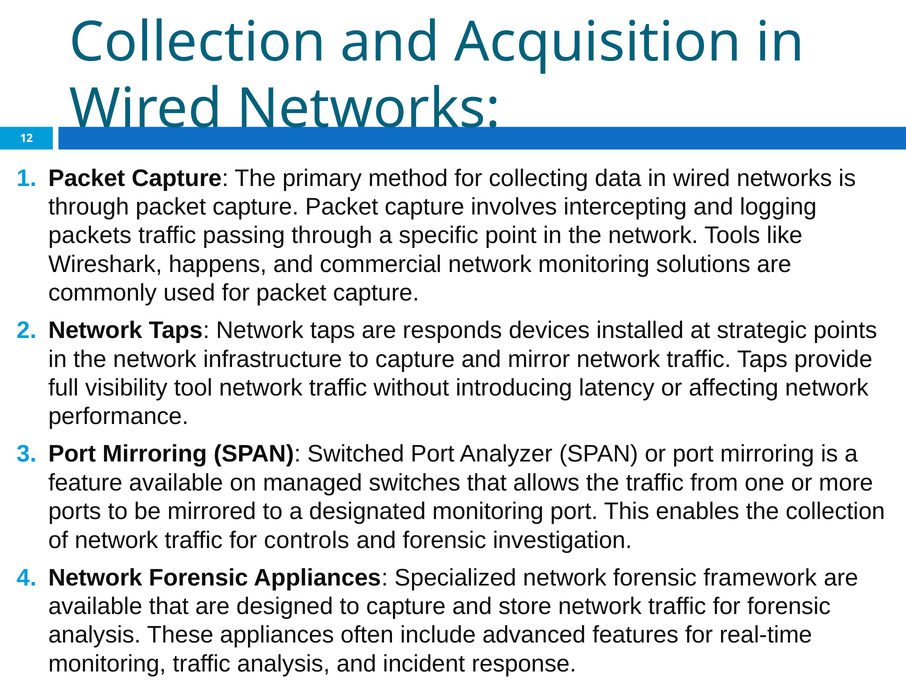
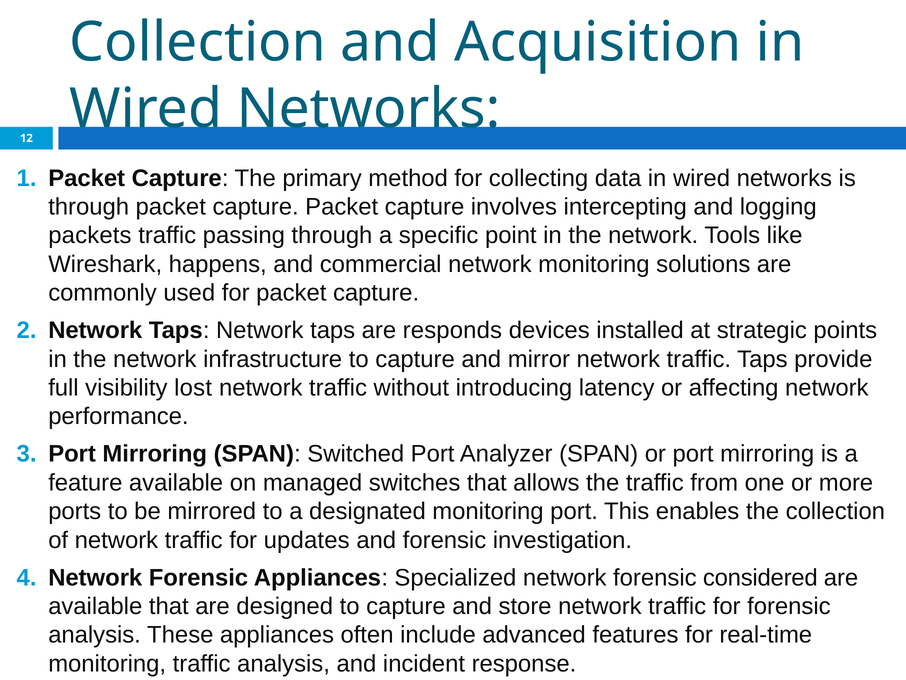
tool: tool -> lost (193, 388)
controls: controls -> updates (307, 540)
framework: framework -> considered (760, 577)
